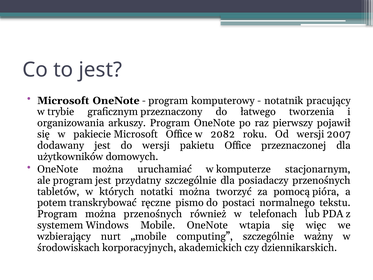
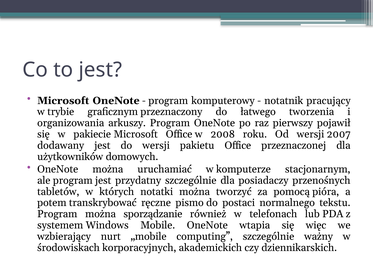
2082: 2082 -> 2008 (223, 134)
można przenośnych: przenośnych -> sporządzanie (153, 214)
